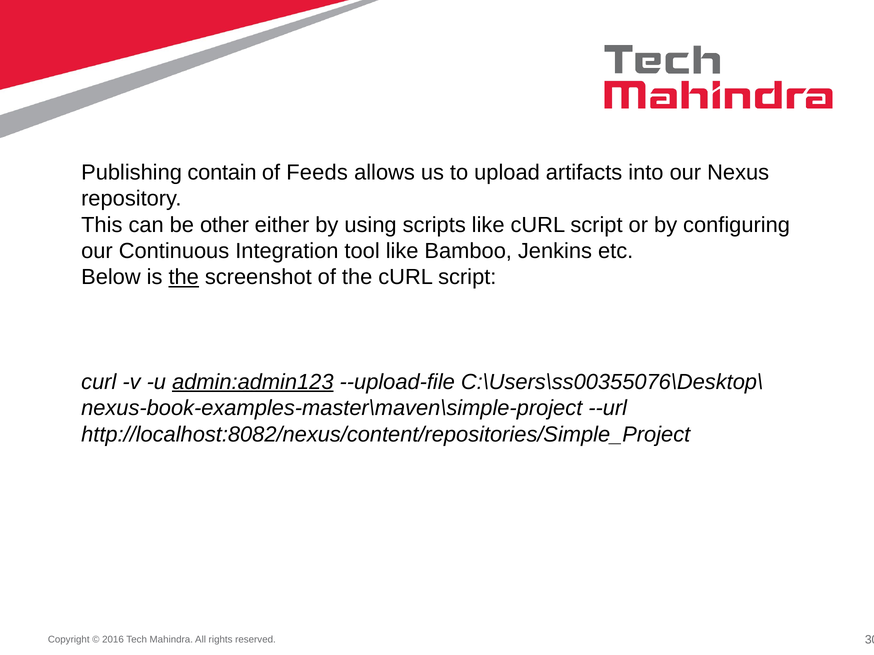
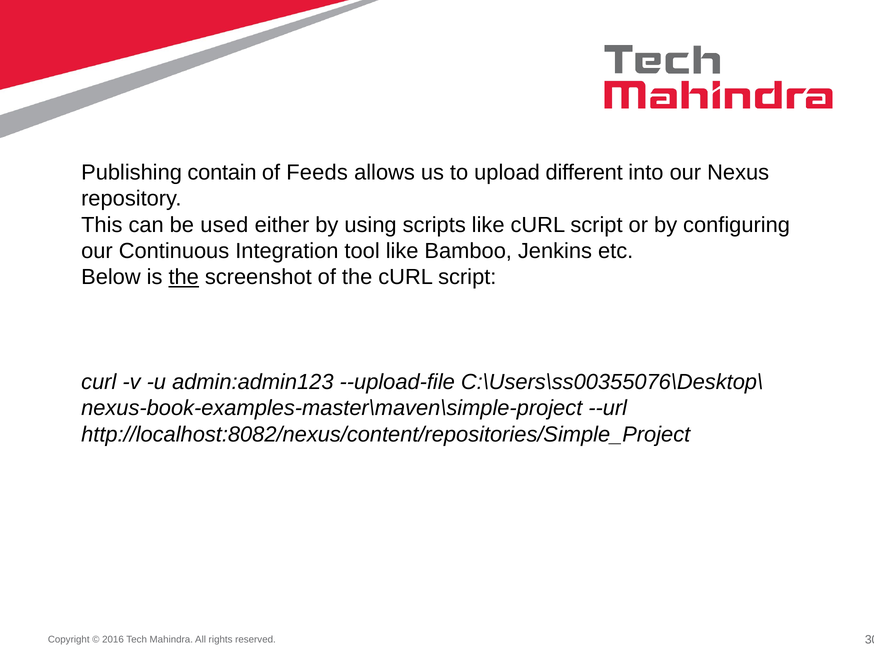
artifacts: artifacts -> different (584, 173)
other: other -> used (224, 225)
admin:admin123 underline: present -> none (253, 382)
